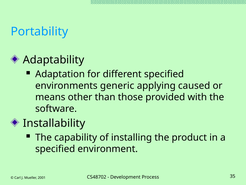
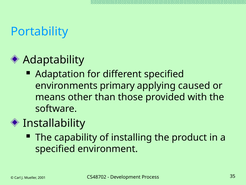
generic: generic -> primary (117, 85)
